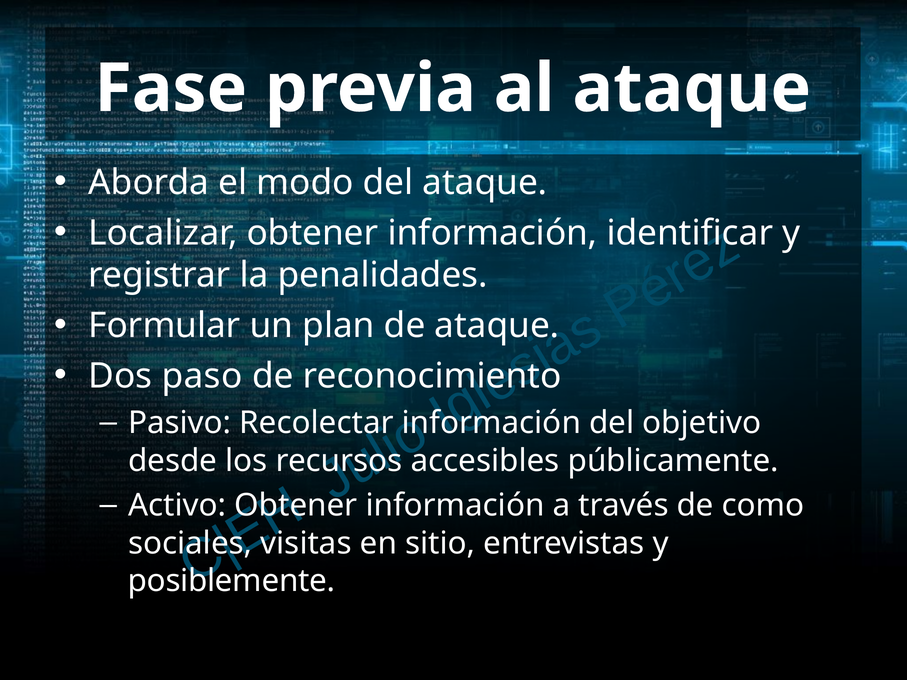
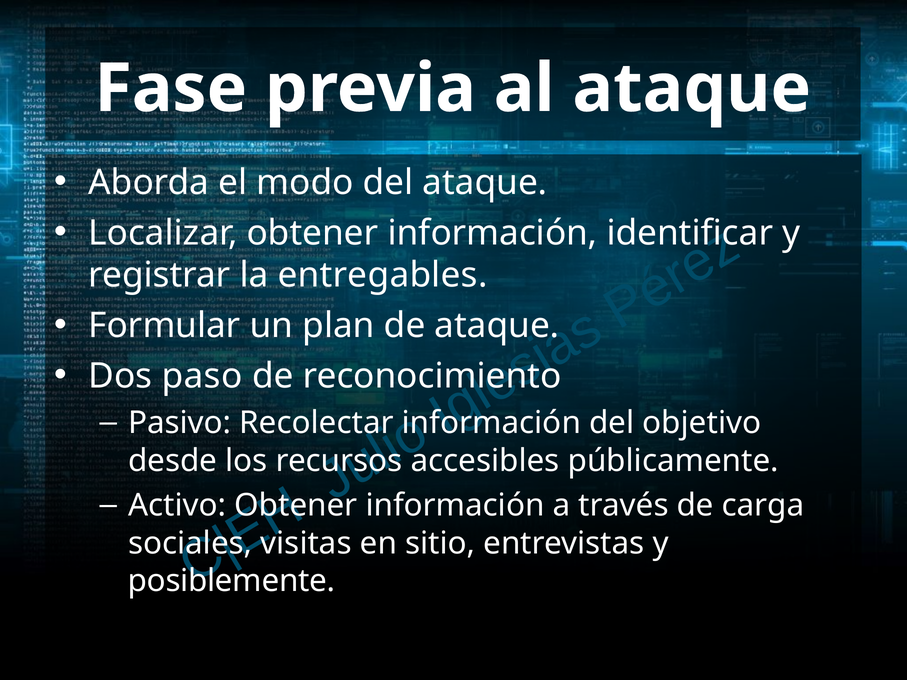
penalidades: penalidades -> entregables (383, 275)
como: como -> carga (763, 506)
